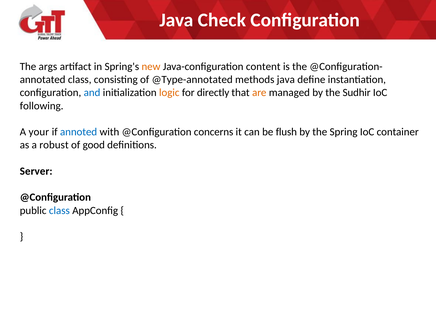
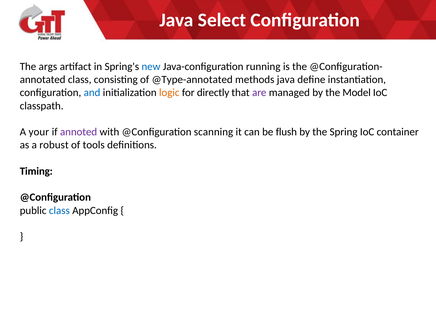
Check: Check -> Select (222, 20)
new colour: orange -> blue (151, 67)
content: content -> running (263, 67)
are colour: orange -> purple (259, 93)
Sudhir: Sudhir -> Model (357, 93)
following: following -> classpath (42, 106)
annoted colour: blue -> purple (79, 132)
concerns: concerns -> scanning (214, 132)
good: good -> tools (94, 145)
Server: Server -> Timing (36, 171)
